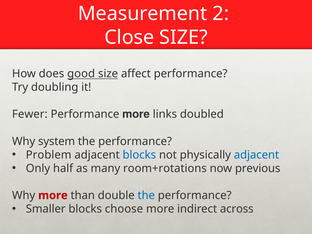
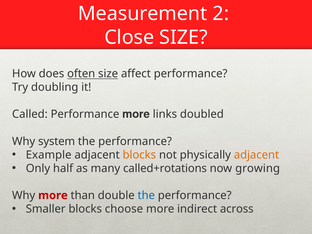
good: good -> often (81, 74)
Fewer: Fewer -> Called (30, 114)
Problem: Problem -> Example (49, 155)
blocks colour: blue -> orange (139, 155)
adjacent colour: blue -> orange (256, 155)
room+rotations: room+rotations -> called+rotations (165, 168)
previous: previous -> growing (258, 168)
